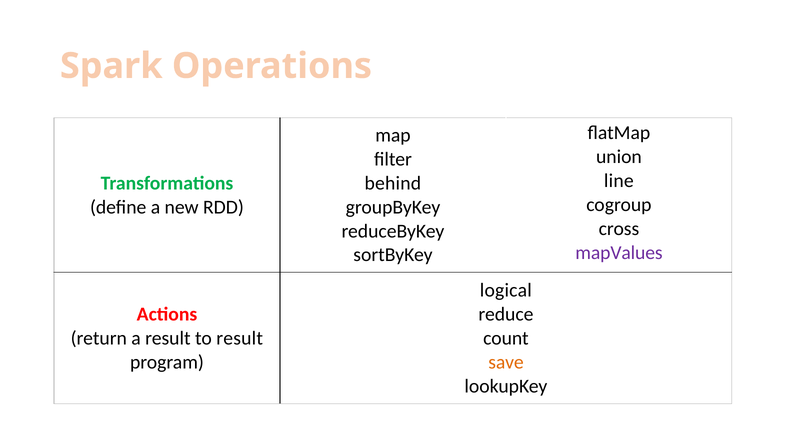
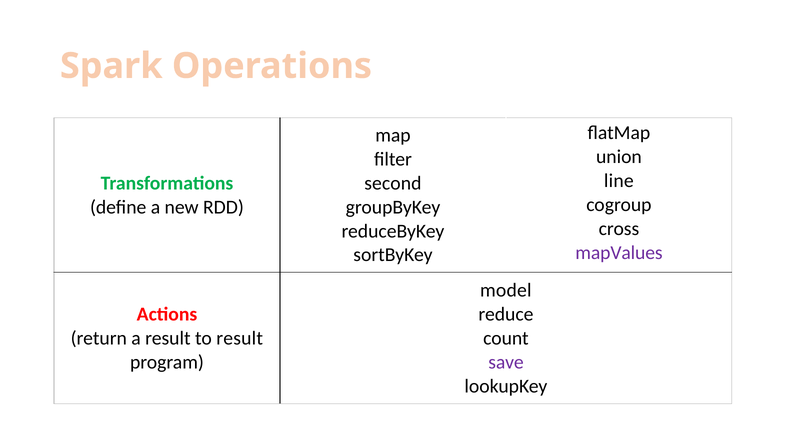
behind: behind -> second (393, 183)
logical: logical -> model (506, 290)
save colour: orange -> purple (506, 362)
